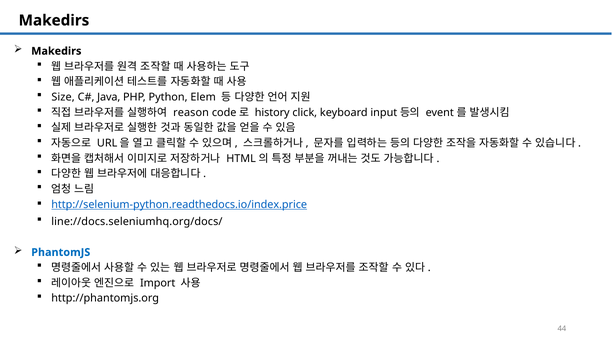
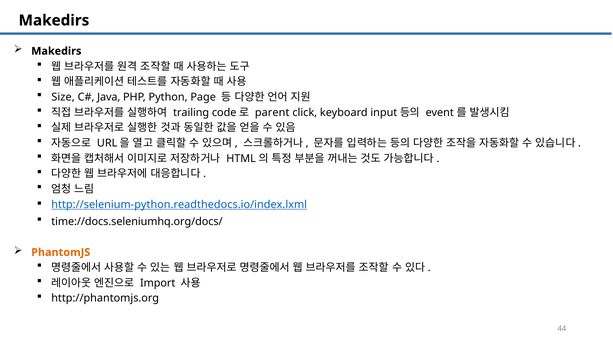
Elem: Elem -> Page (203, 97)
reason: reason -> trailing (191, 112)
history: history -> parent (272, 112)
http://selenium-python.readthedocs.io/index.price: http://selenium-python.readthedocs.io/index.price -> http://selenium-python.readthedocs.io/index.lxml (179, 204)
line://docs.seleniumhq.org/docs/: line://docs.seleniumhq.org/docs/ -> time://docs.seleniumhq.org/docs/ (137, 222)
PhantomJS colour: blue -> orange (61, 252)
